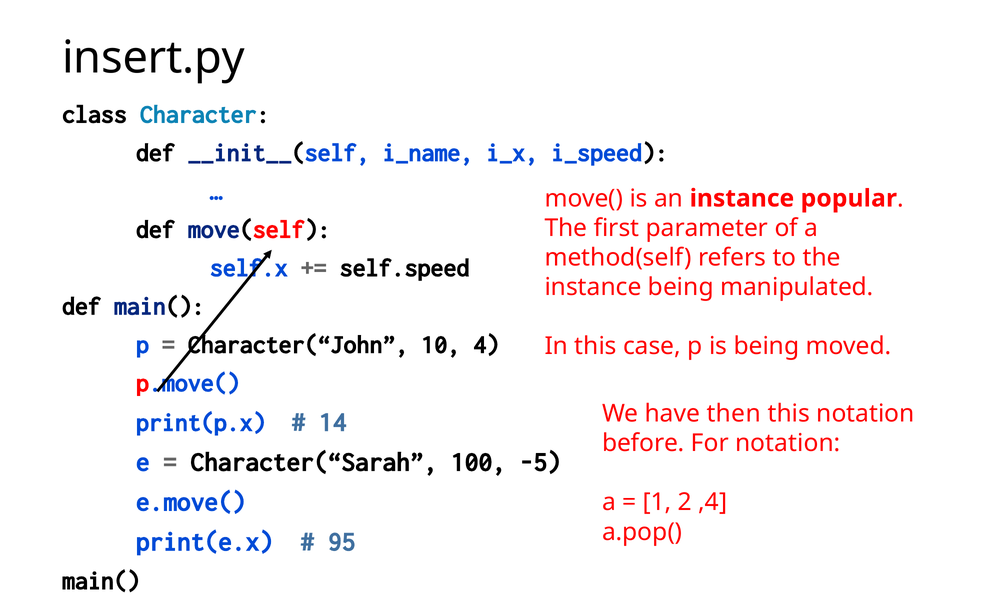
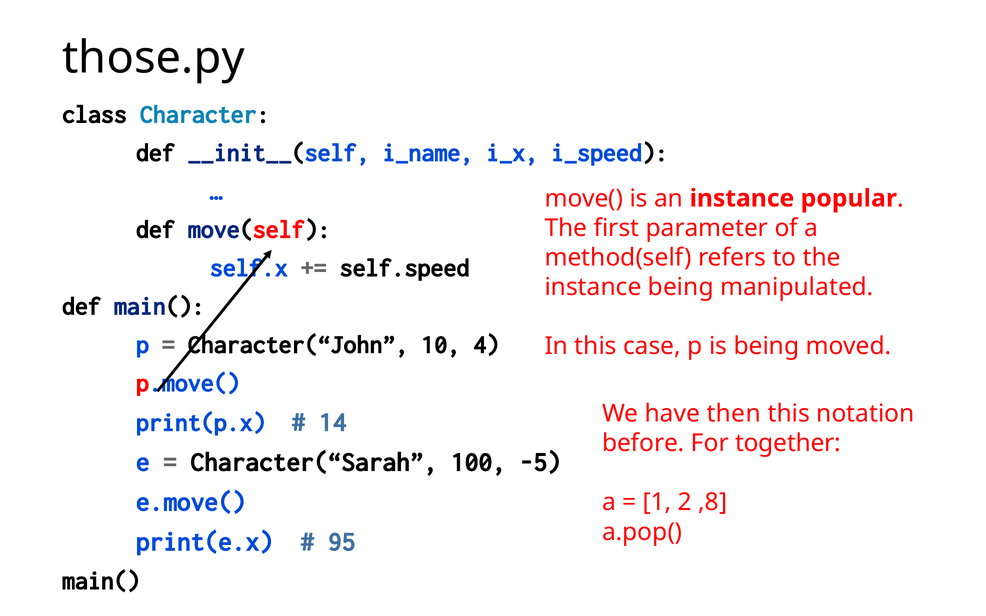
insert.py: insert.py -> those.py (153, 58)
For notation: notation -> together (788, 443)
,4: ,4 -> ,8 (713, 503)
